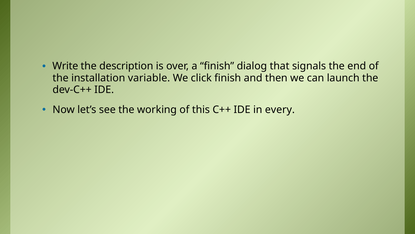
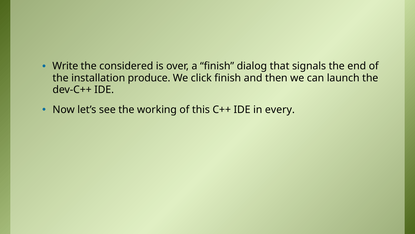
description: description -> considered (126, 66)
variable: variable -> produce (149, 78)
